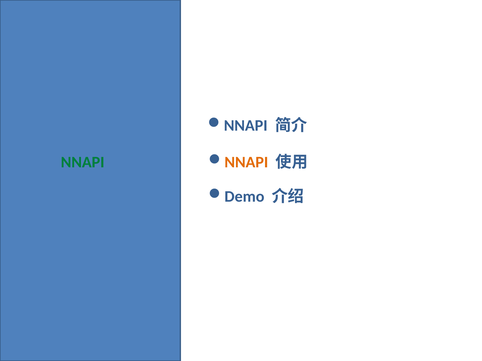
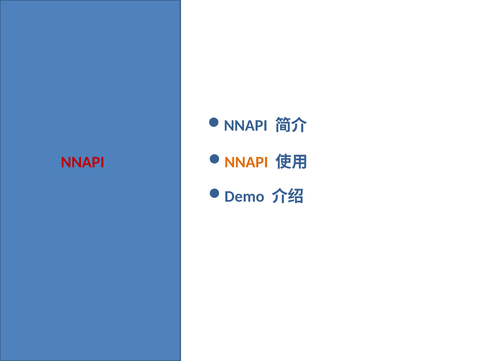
NNAPI colour: green -> red (83, 162)
